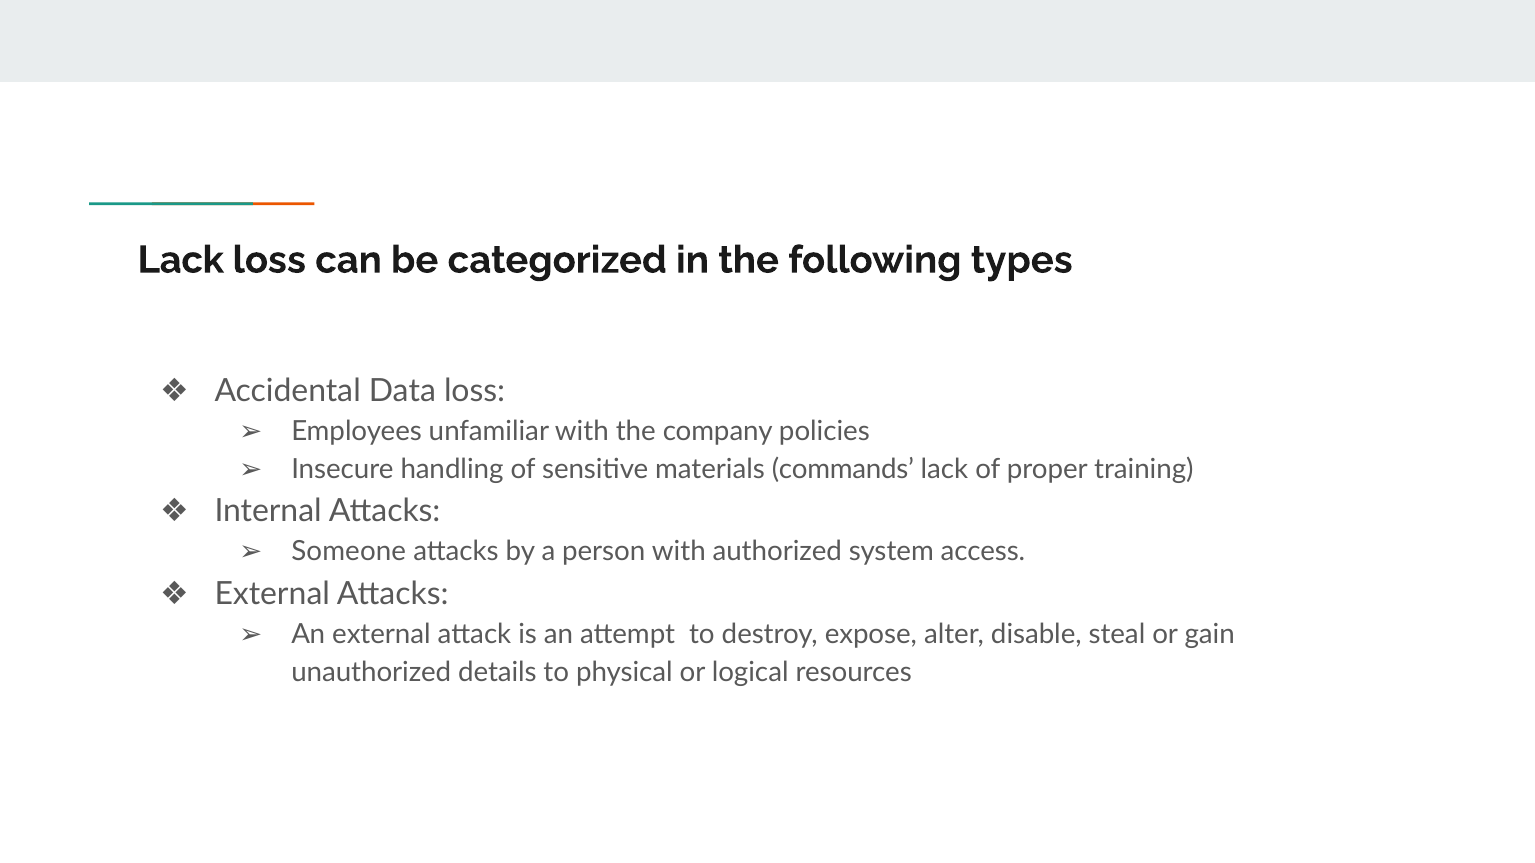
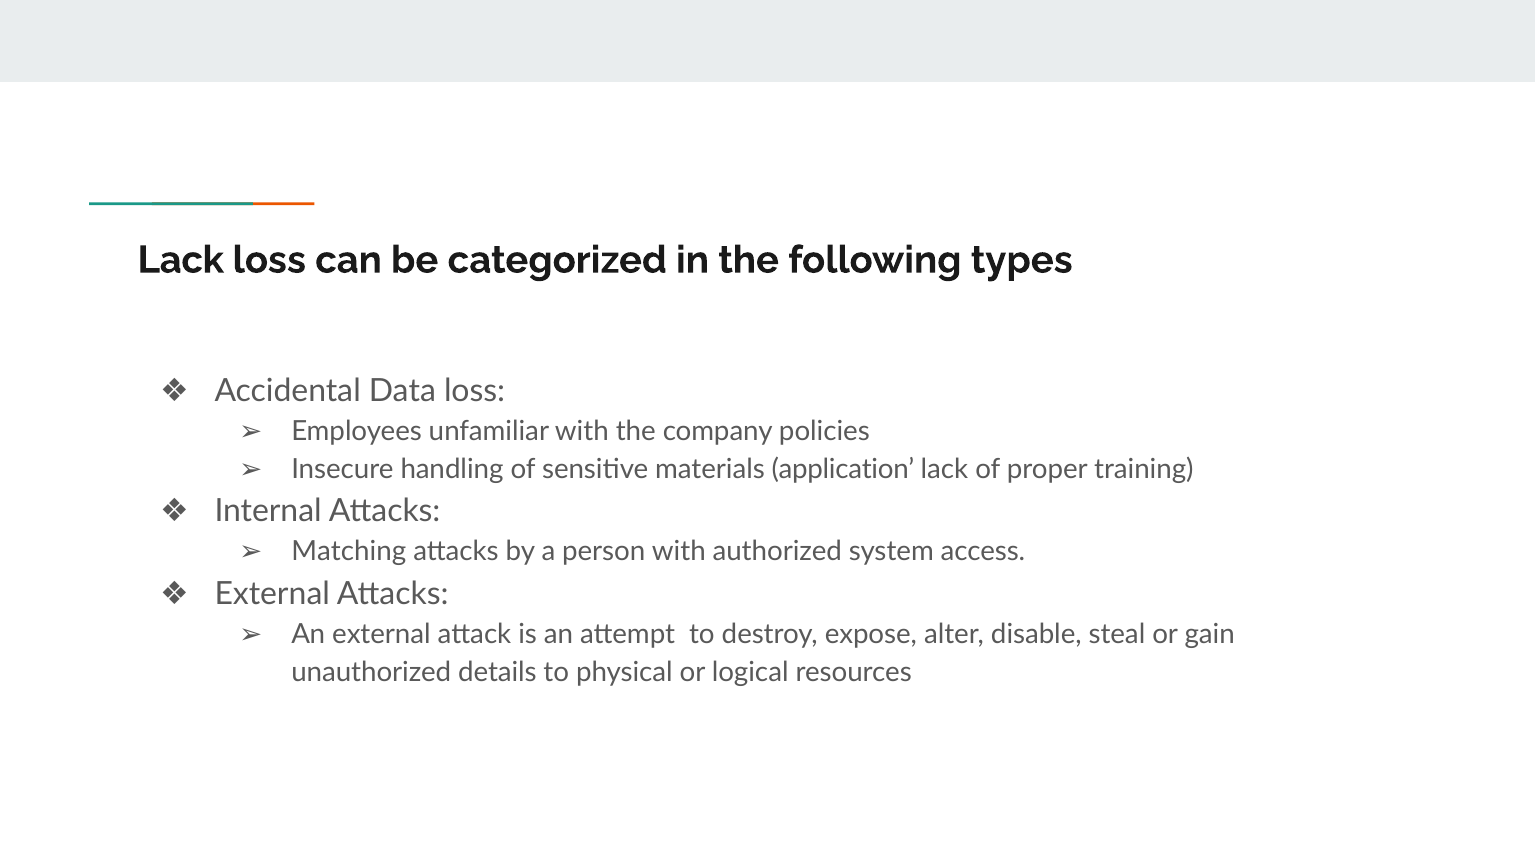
commands: commands -> application (843, 470)
Someone: Someone -> Matching (349, 552)
